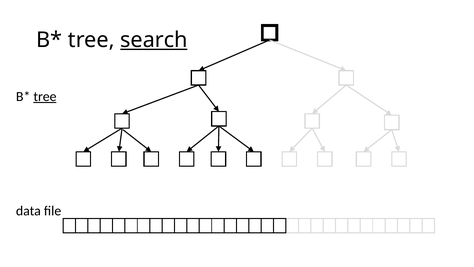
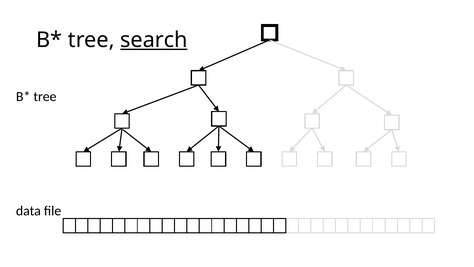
tree underline: present -> none (45, 96)
